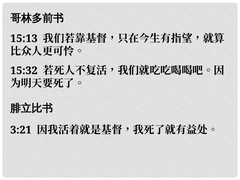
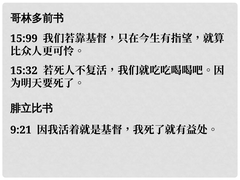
15:13: 15:13 -> 15:99 (24, 39)
3:21: 3:21 -> 9:21 (21, 130)
